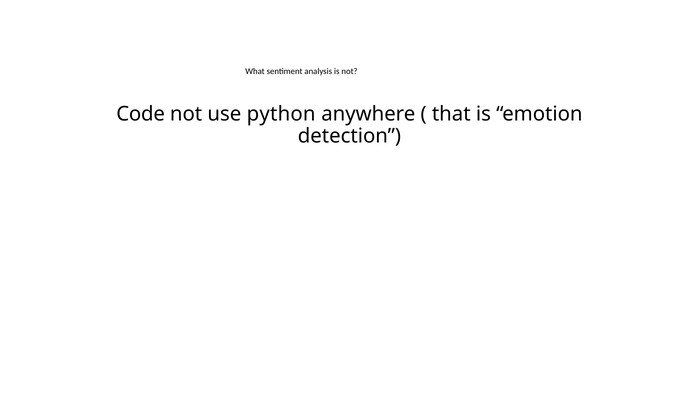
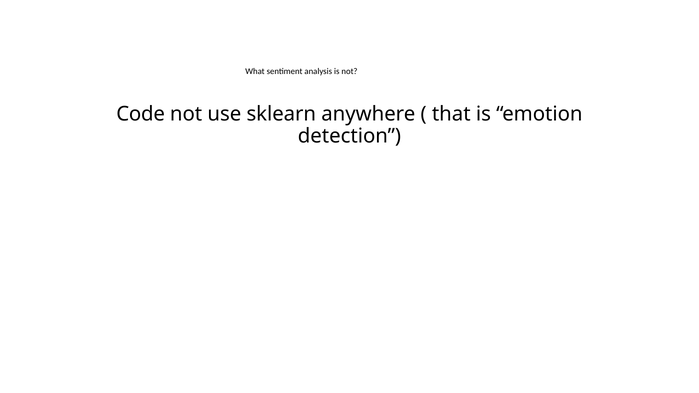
python: python -> sklearn (281, 114)
